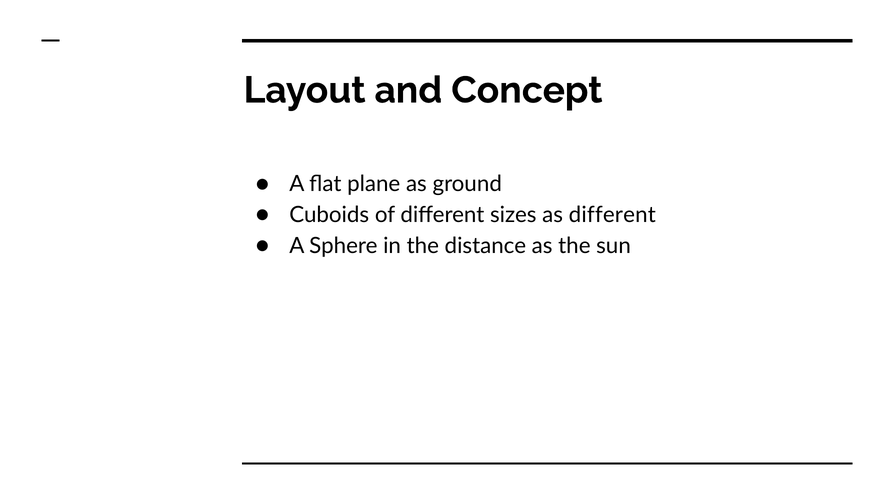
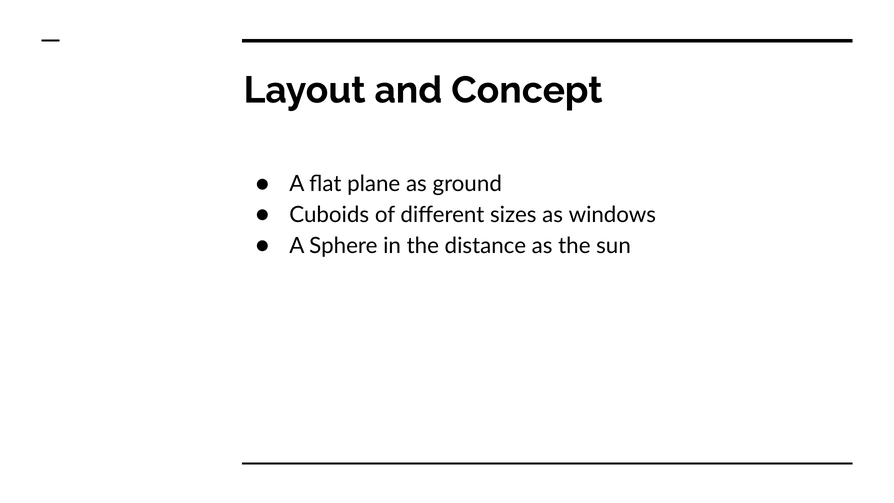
as different: different -> windows (612, 215)
